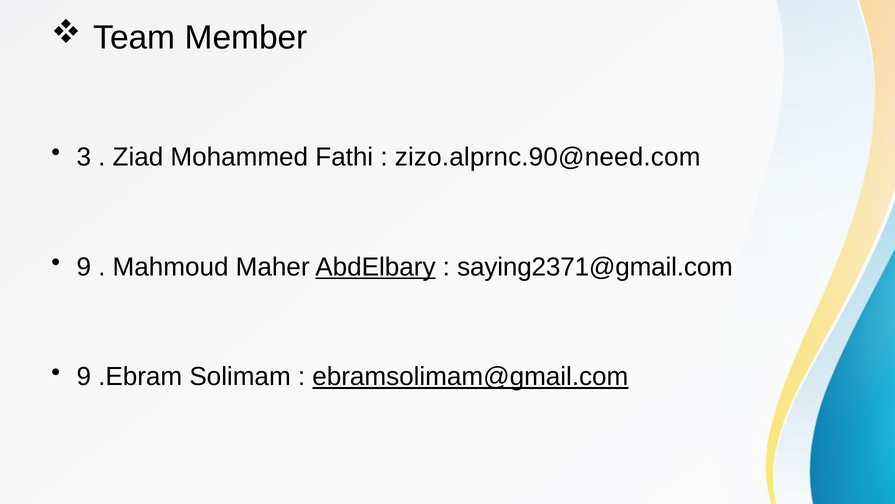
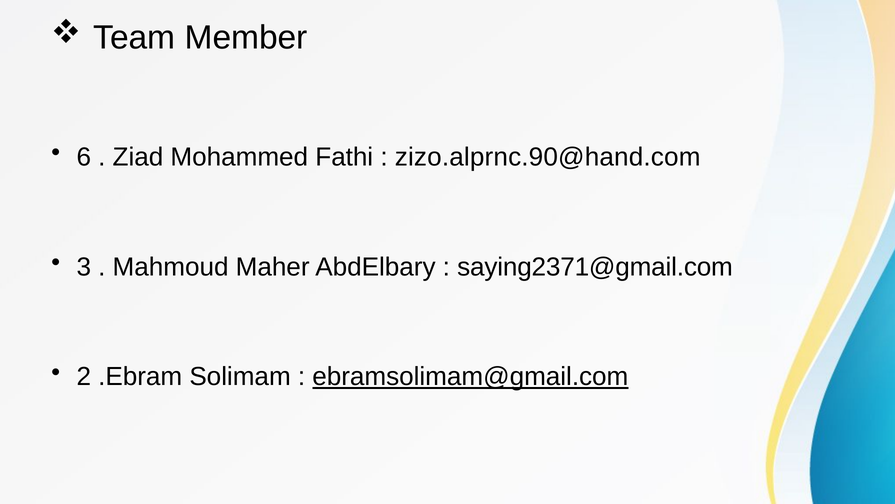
3: 3 -> 6 (84, 157)
zizo.alprnc.90@need.com: zizo.alprnc.90@need.com -> zizo.alprnc.90@hand.com (548, 157)
9: 9 -> 3 (84, 267)
AbdElbary underline: present -> none (375, 267)
9: 9 -> 2 (84, 376)
